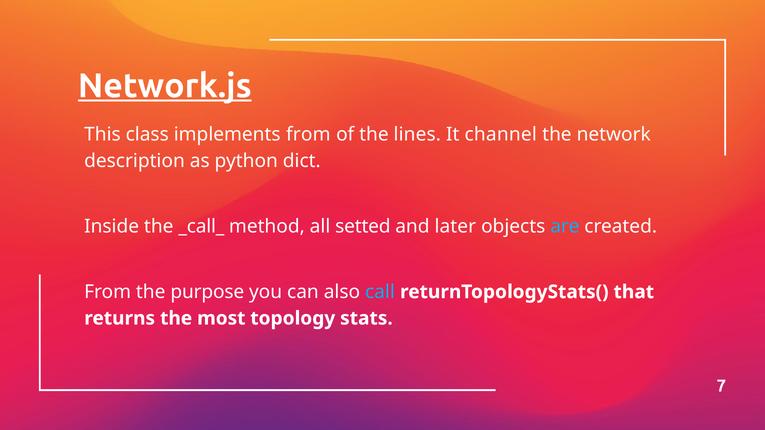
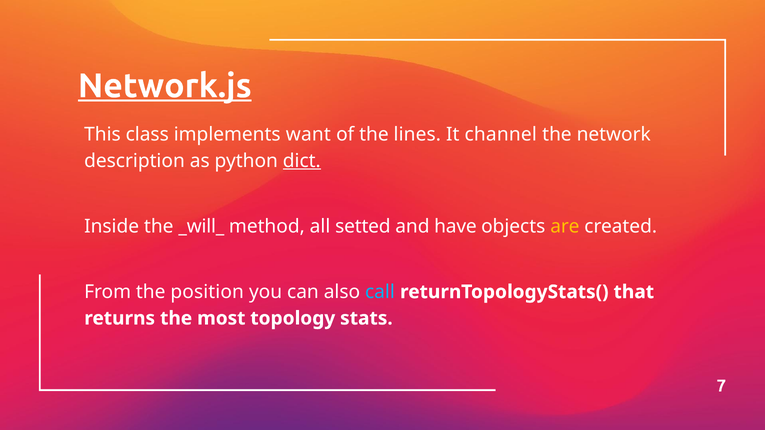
implements from: from -> want (308, 135)
dict underline: none -> present (302, 161)
_call_: _call_ -> _will_ (201, 227)
later: later -> have (455, 227)
are colour: light blue -> yellow (565, 227)
purpose: purpose -> position (207, 292)
